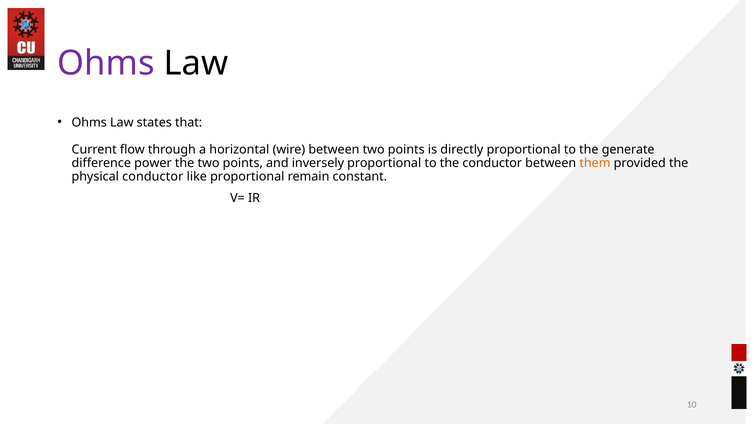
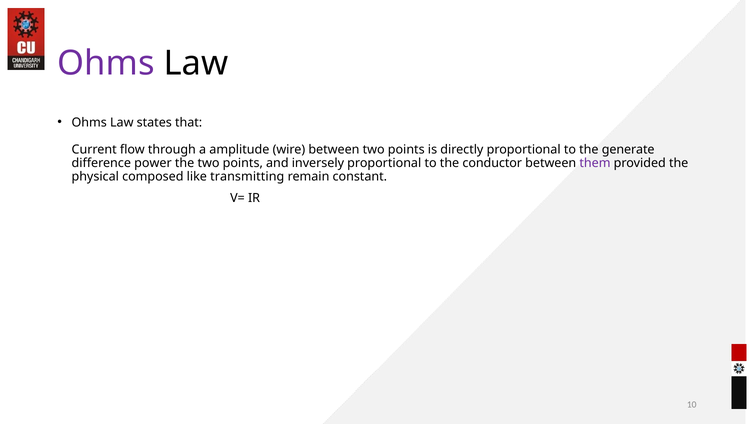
horizontal: horizontal -> amplitude (239, 149)
them colour: orange -> purple (595, 163)
physical conductor: conductor -> composed (153, 177)
like proportional: proportional -> transmitting (247, 177)
